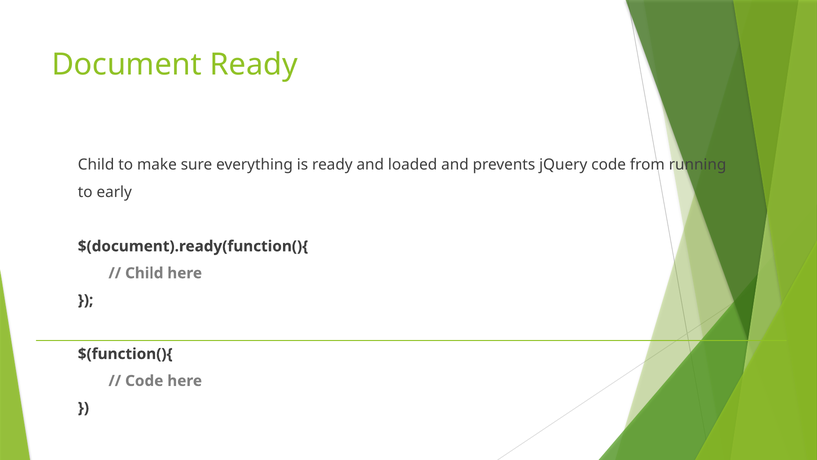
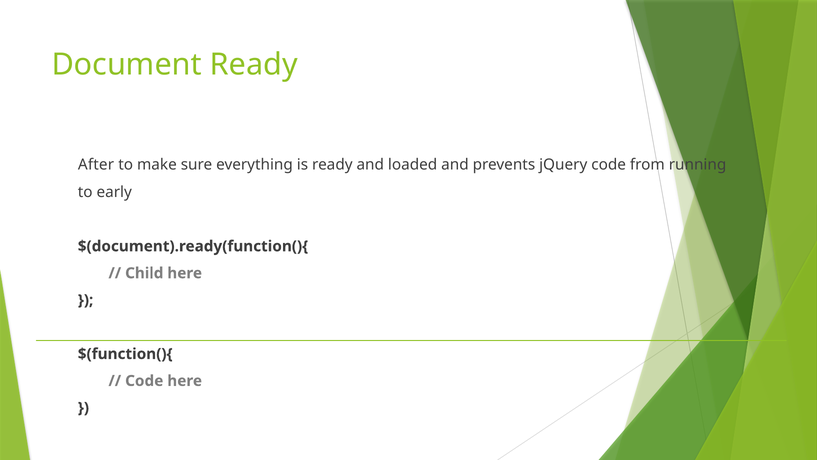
Child: Child -> After (96, 165)
